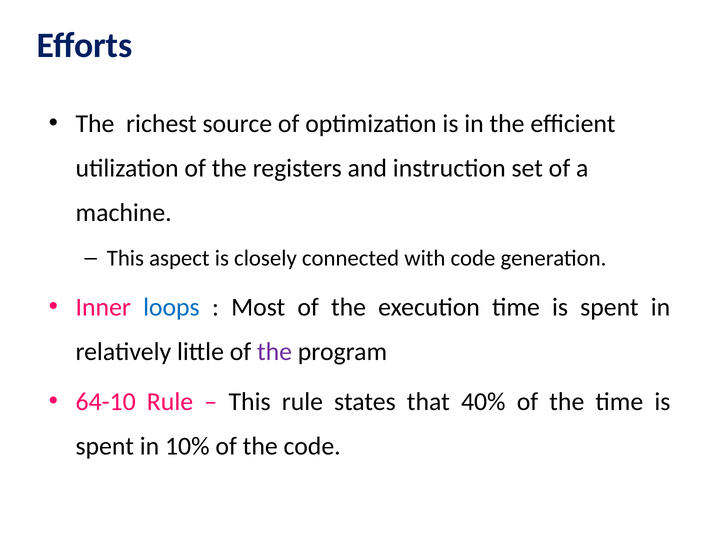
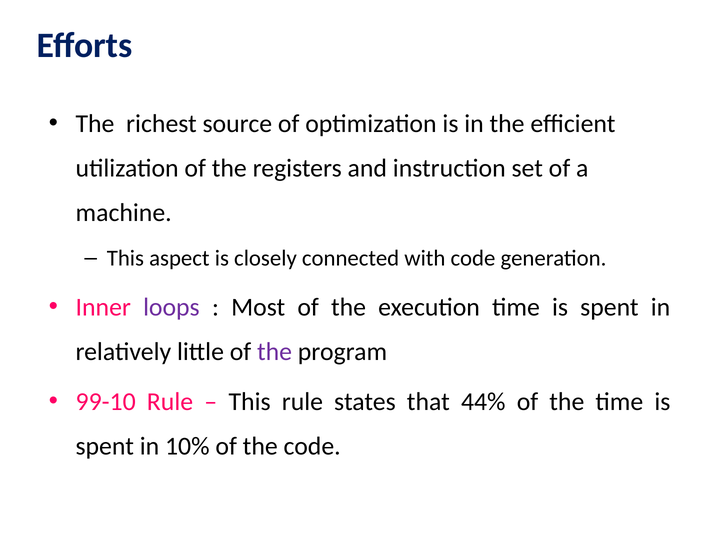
loops colour: blue -> purple (171, 307)
64-10: 64-10 -> 99-10 (106, 402)
40%: 40% -> 44% (483, 402)
